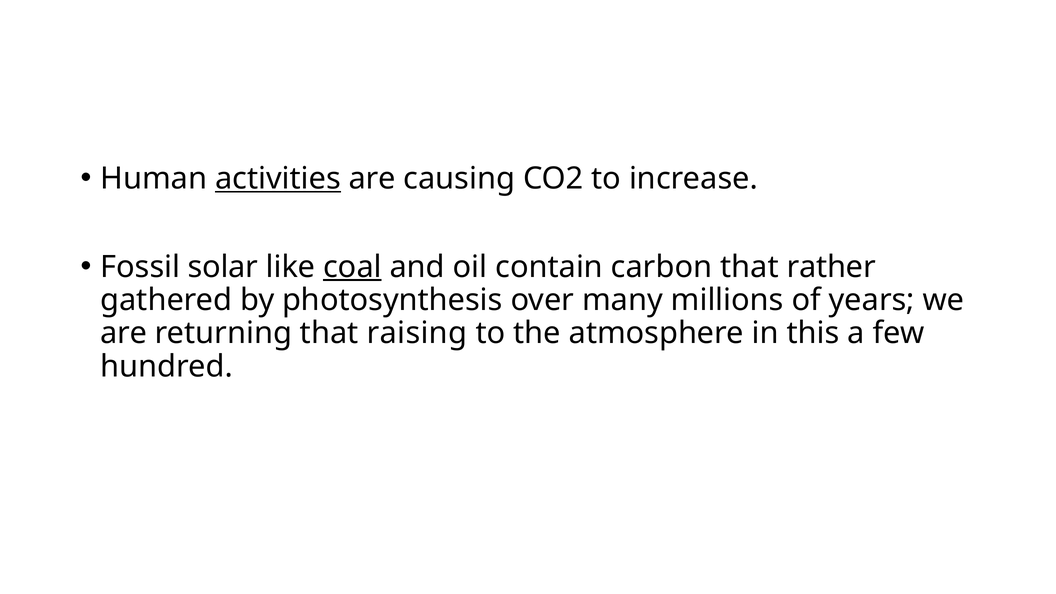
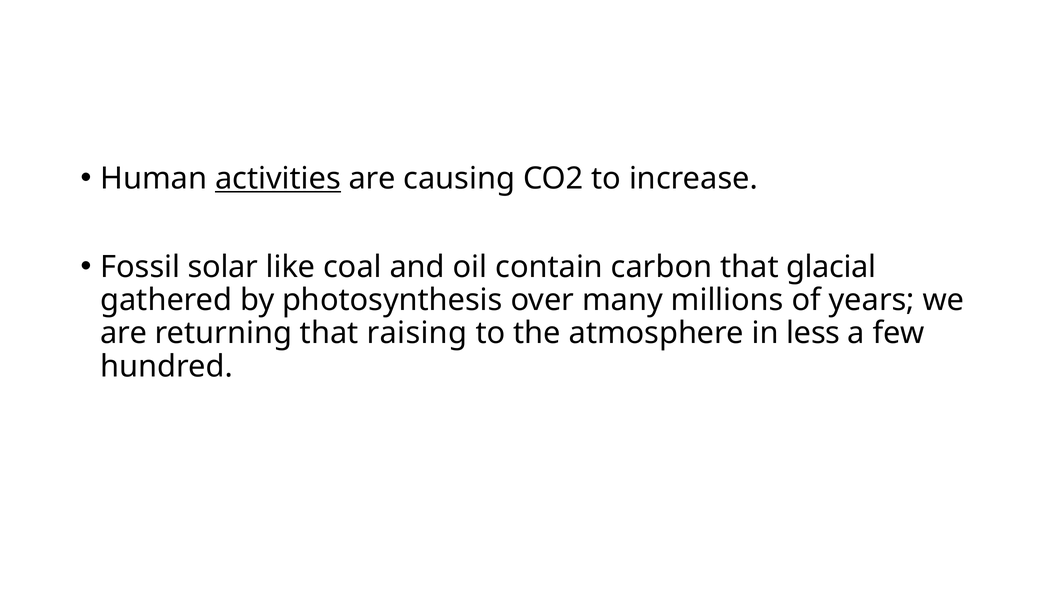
coal underline: present -> none (352, 267)
rather: rather -> glacial (831, 267)
this: this -> less (813, 333)
